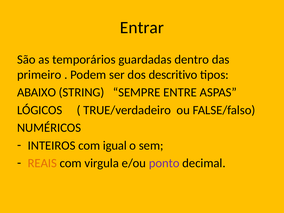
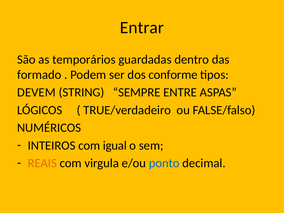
primeiro: primeiro -> formado (39, 75)
descritivo: descritivo -> conforme (173, 75)
ABAIXO: ABAIXO -> DEVEM (36, 92)
ponto colour: purple -> blue (164, 163)
